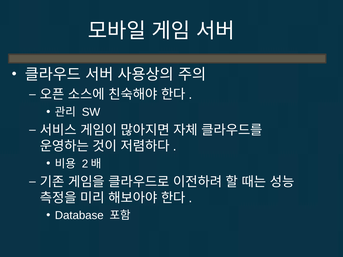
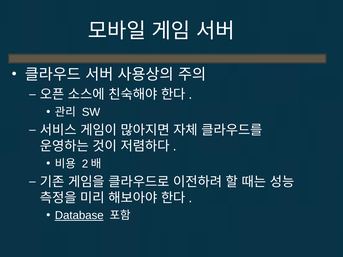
Database underline: none -> present (79, 216)
